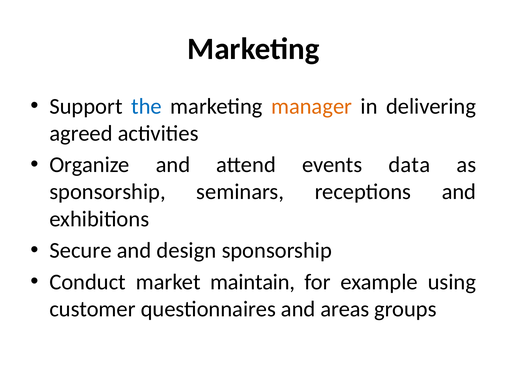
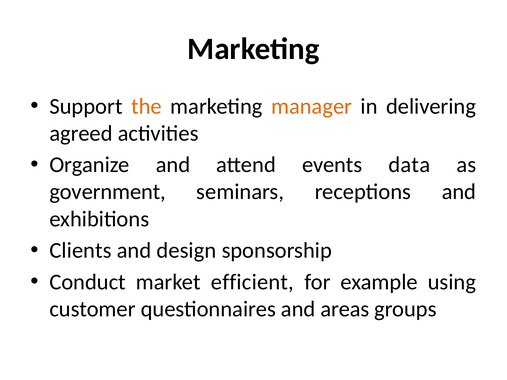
the colour: blue -> orange (146, 106)
sponsorship: sponsorship -> government (108, 192)
Secure: Secure -> Clients (81, 251)
maintain: maintain -> efficient (252, 282)
